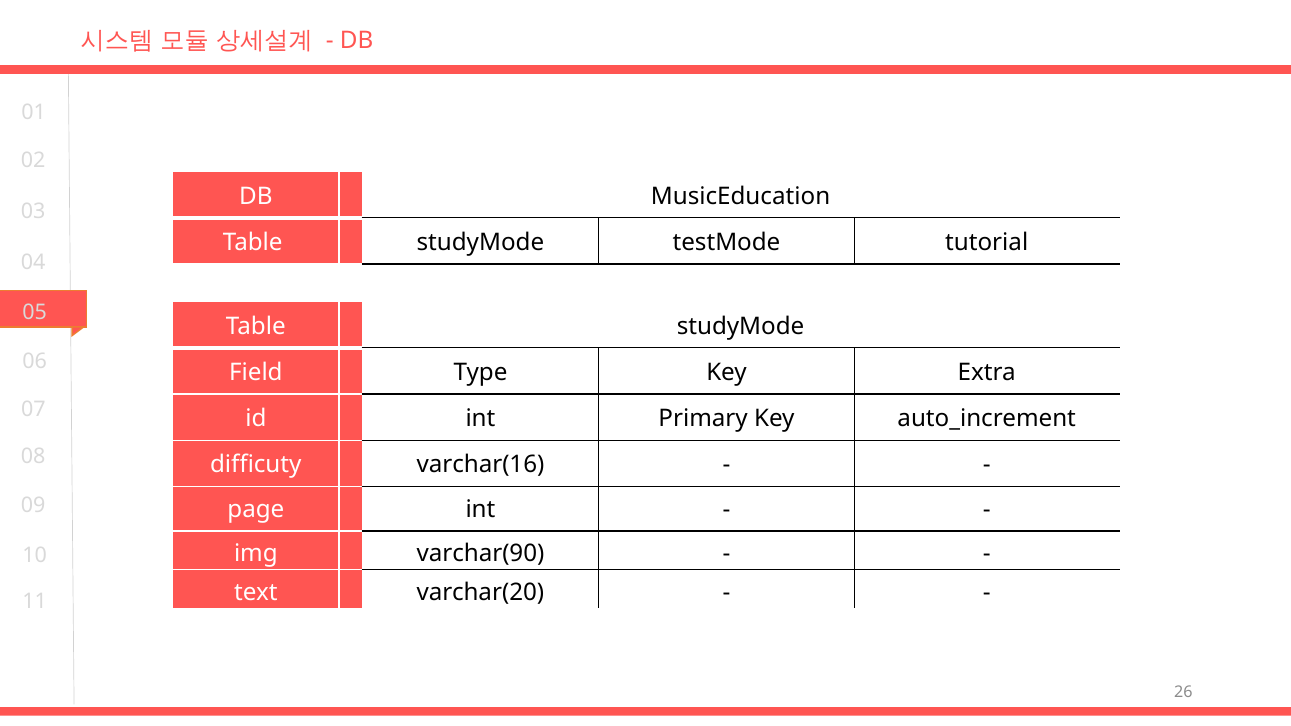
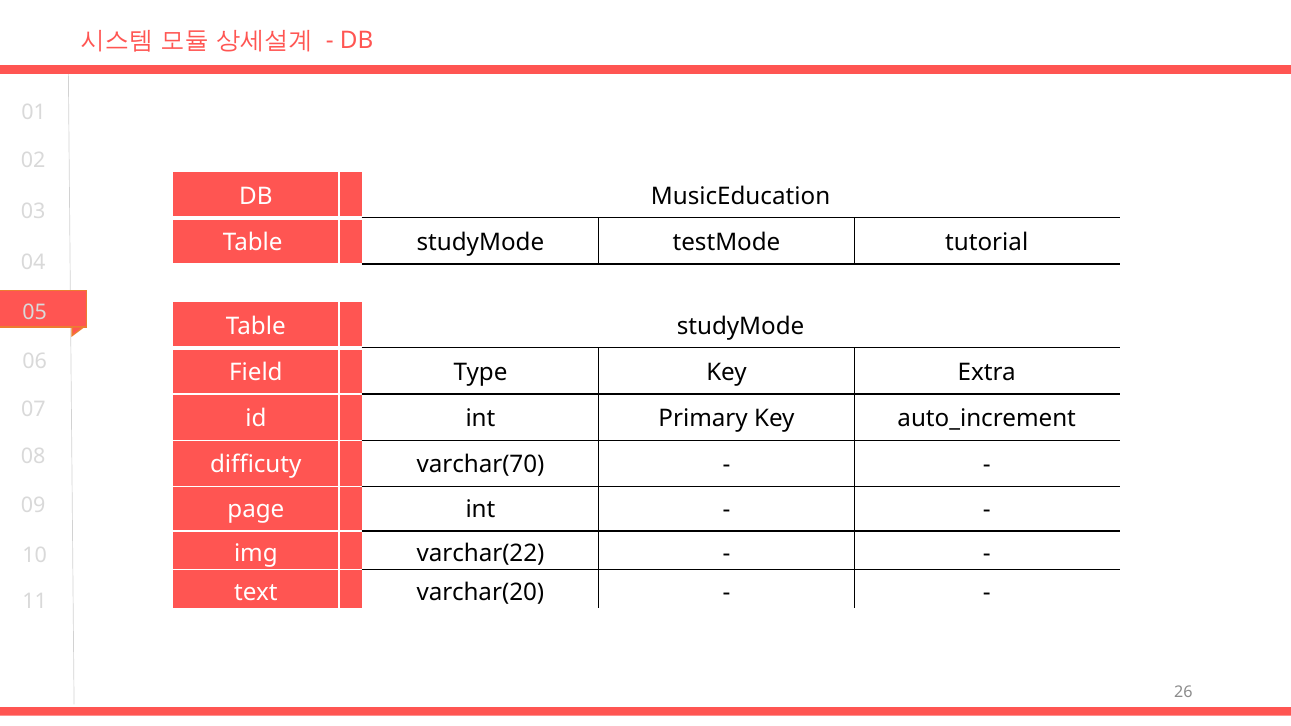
varchar(16: varchar(16 -> varchar(70 (480, 465)
varchar(90: varchar(90 -> varchar(22 (480, 554)
